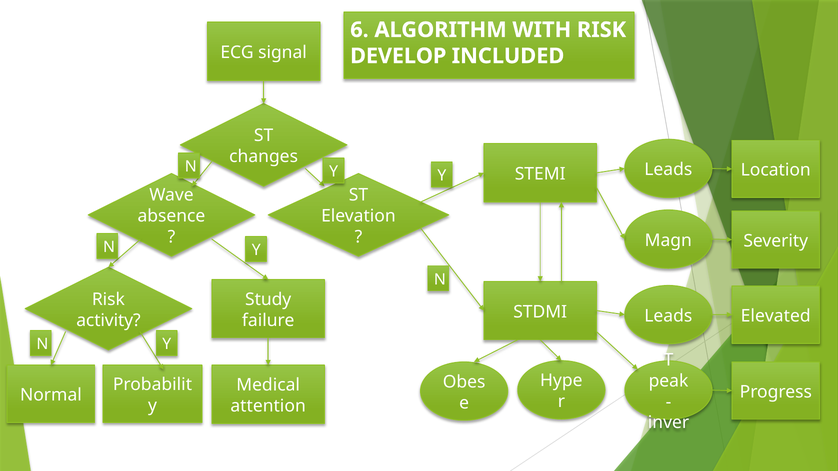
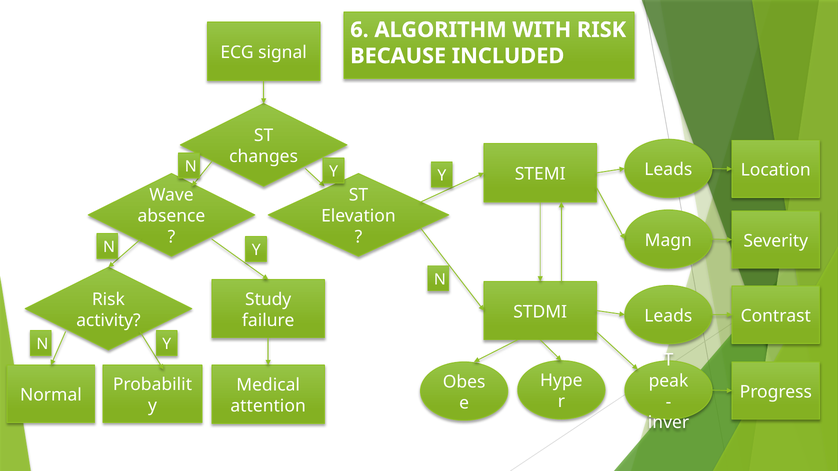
DEVELOP: DEVELOP -> BECAUSE (398, 56)
Elevated: Elevated -> Contrast (776, 316)
